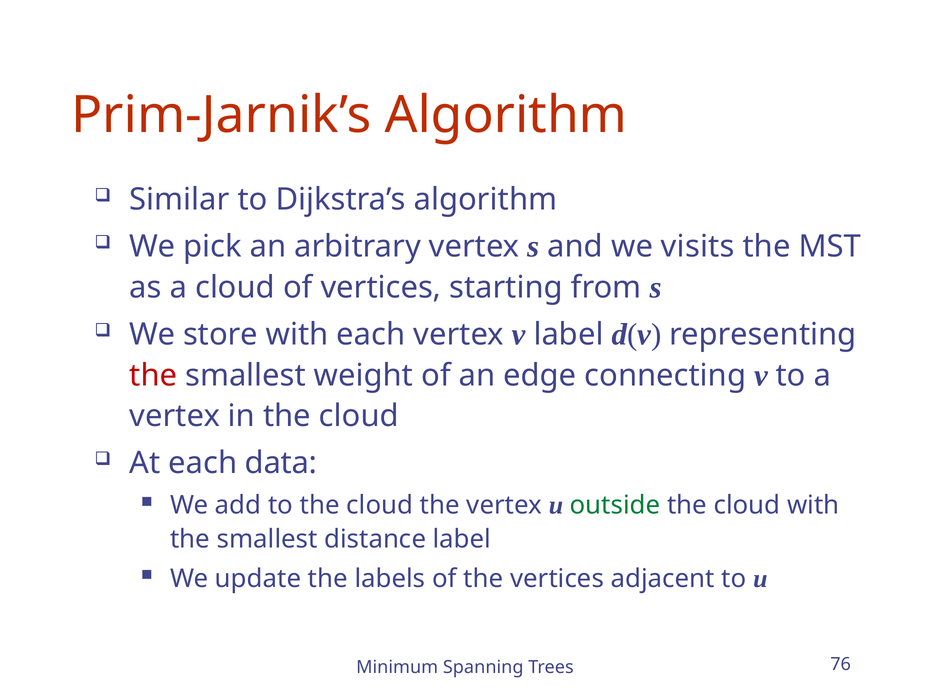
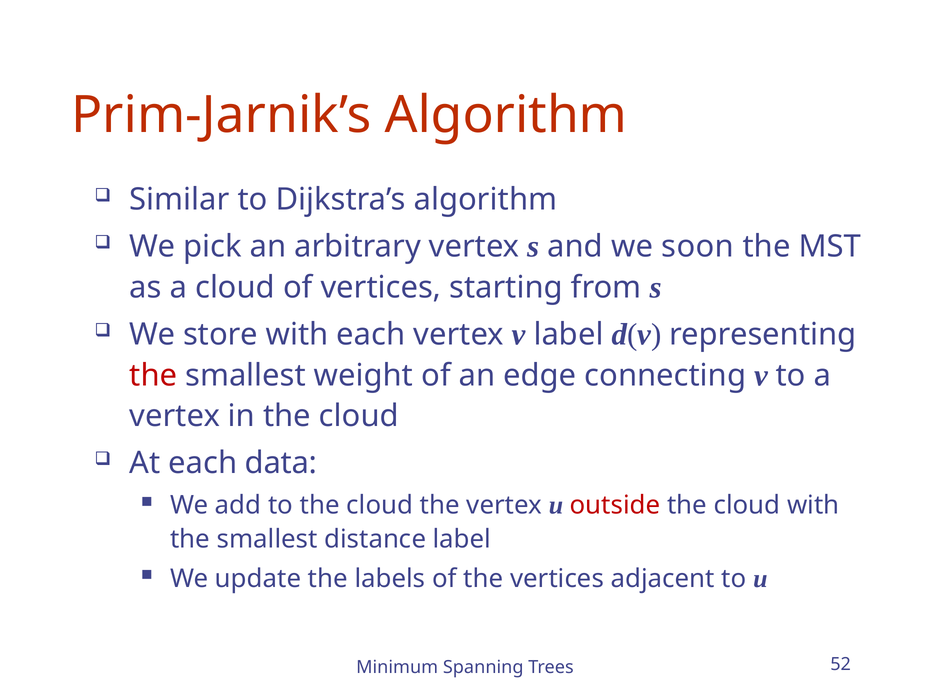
visits: visits -> soon (698, 247)
outside colour: green -> red (615, 506)
76: 76 -> 52 (841, 665)
